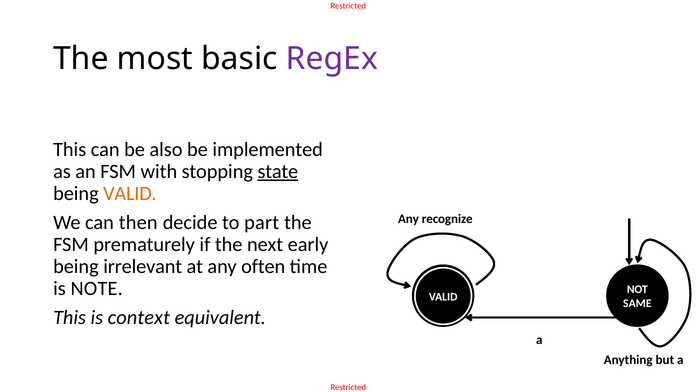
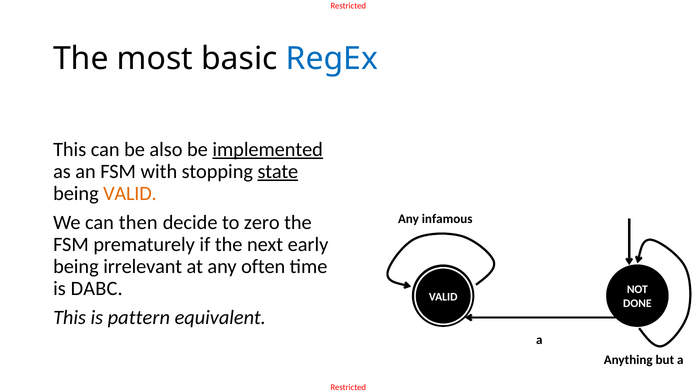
RegEx colour: purple -> blue (332, 59)
implemented underline: none -> present (268, 150)
recognize: recognize -> infamous (447, 219)
part: part -> zero (262, 223)
NOTE: NOTE -> DABC (97, 289)
SAME: SAME -> DONE (637, 303)
context: context -> pattern (139, 318)
